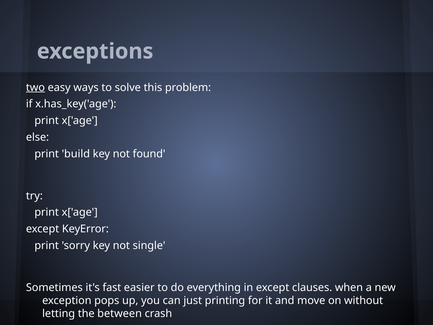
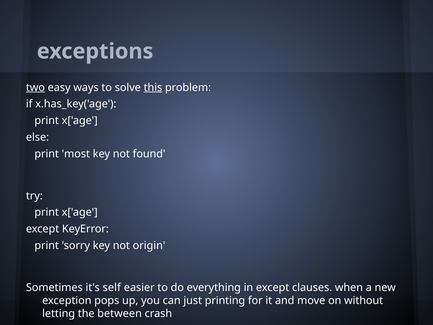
this underline: none -> present (153, 87)
build: build -> most (76, 154)
single: single -> origin (149, 245)
fast: fast -> self (112, 287)
